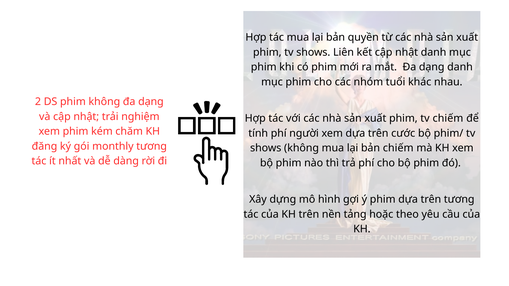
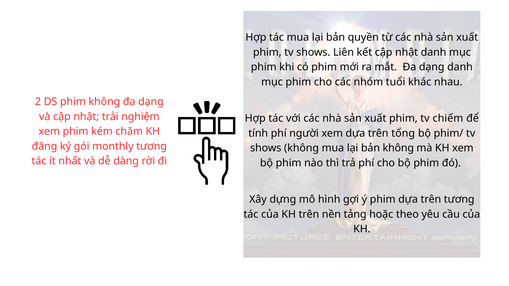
cước: cước -> tổng (403, 133)
bản chiếm: chiếm -> không (398, 148)
